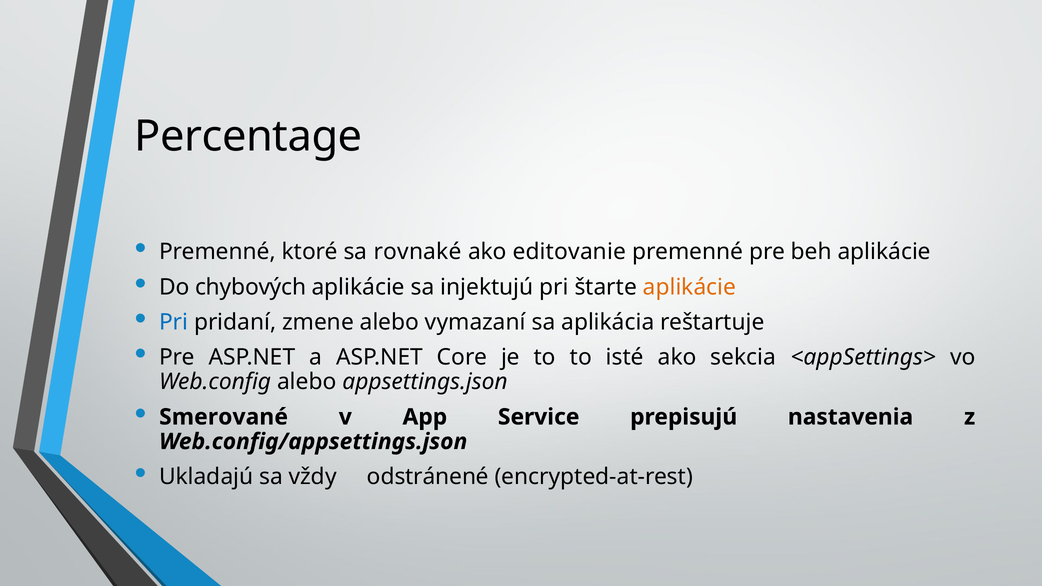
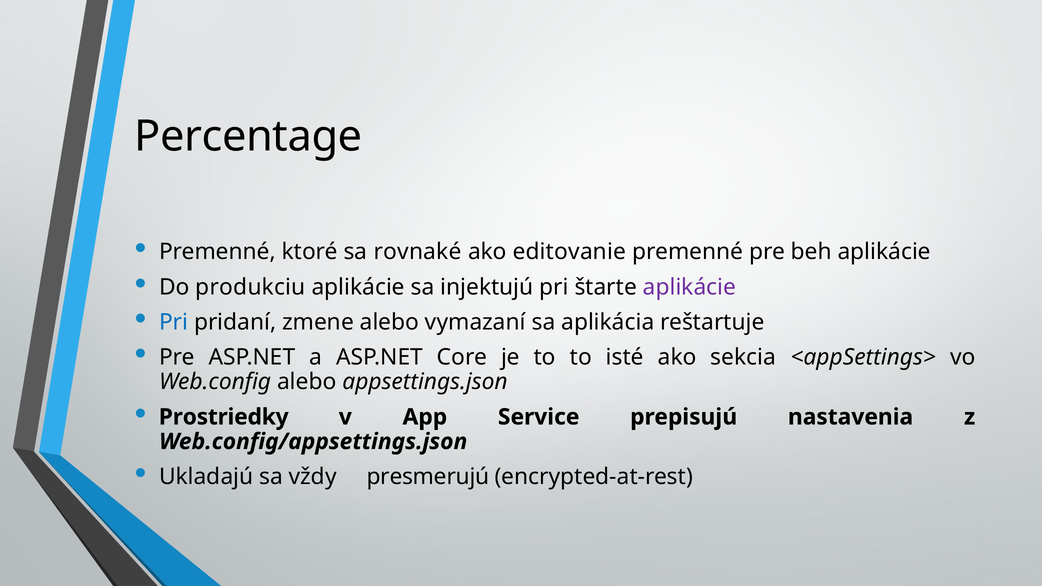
chybových: chybových -> produkciu (250, 287)
aplikácie colour: orange -> purple (689, 287)
Smerované: Smerované -> Prostriedky (224, 417)
odstránené: odstránené -> presmerujú (428, 477)
